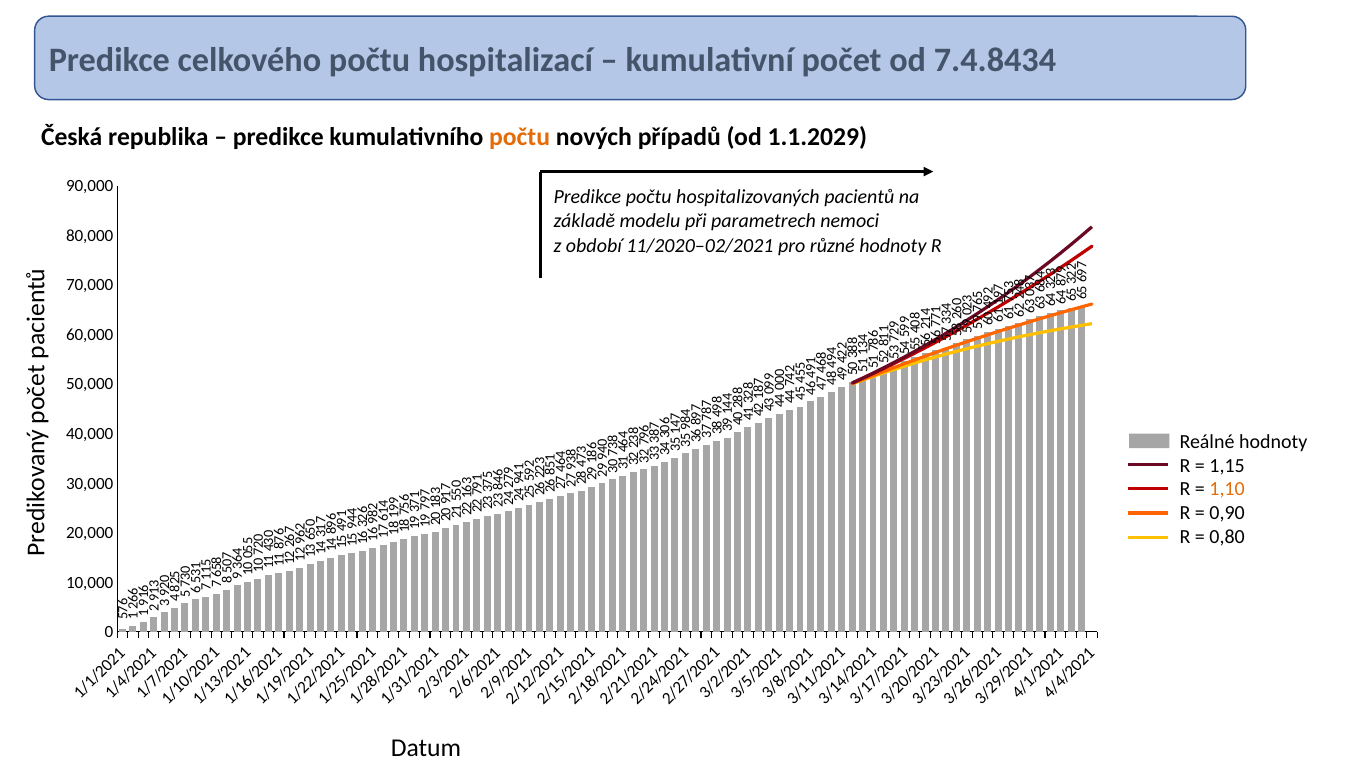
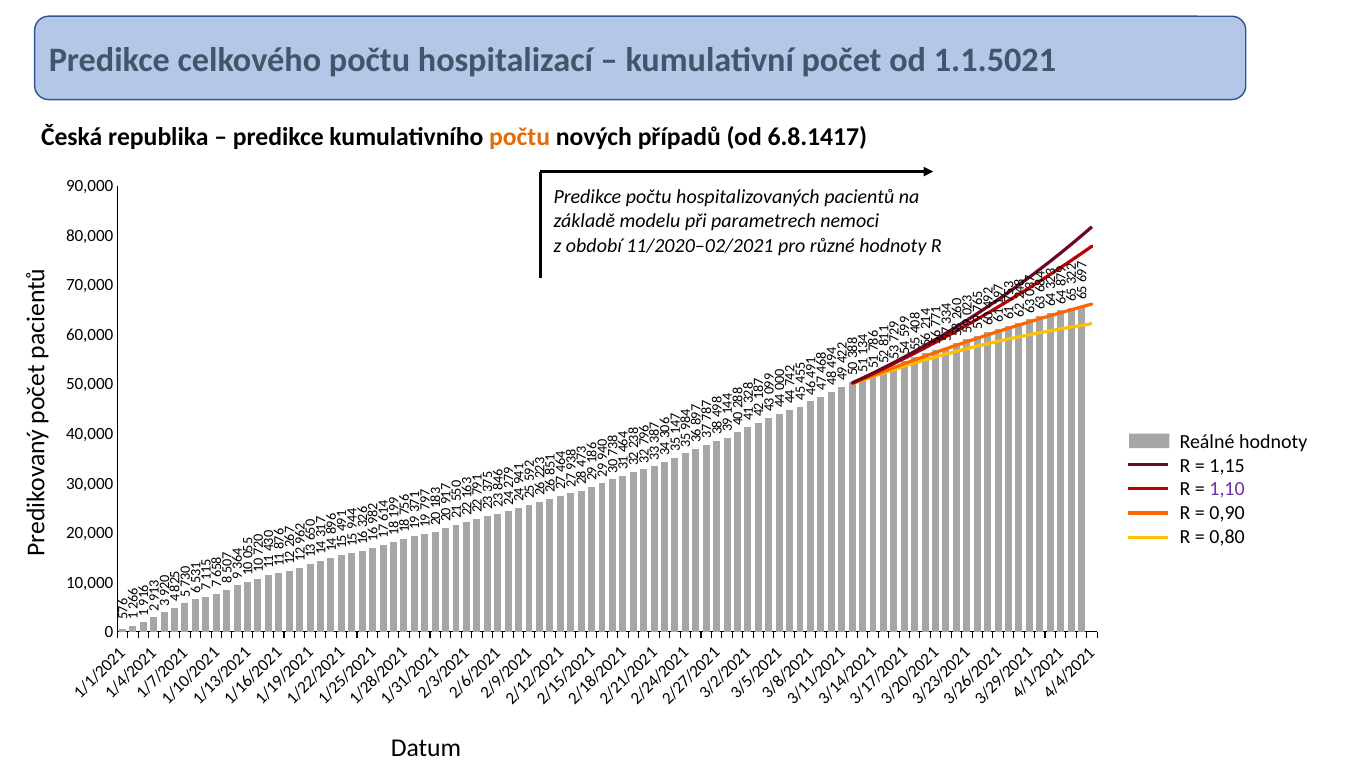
7.4.8434: 7.4.8434 -> 1.1.5021 (995, 60)
1.1.2029: 1.1.2029 -> 6.8.1417 (817, 137)
1,10 colour: orange -> purple (1227, 489)
